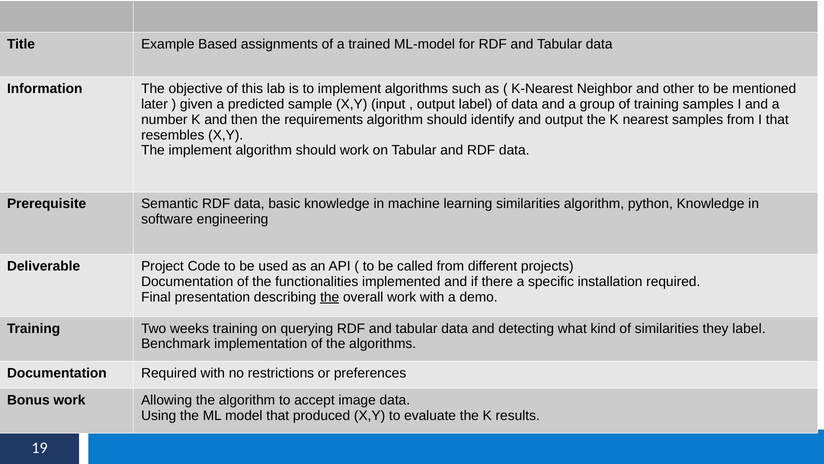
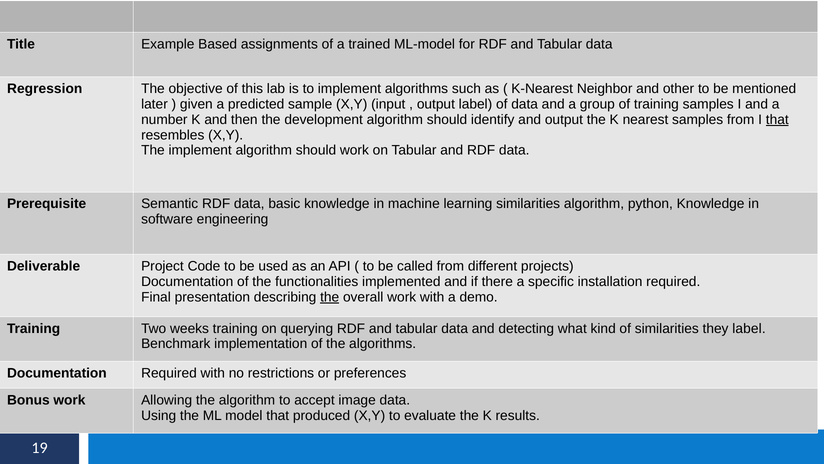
Information: Information -> Regression (45, 89)
requirements: requirements -> development (324, 120)
that underline: none -> present (777, 120)
